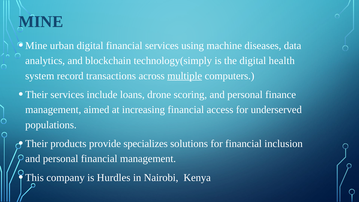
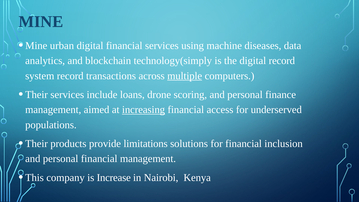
digital health: health -> record (282, 61)
increasing underline: none -> present (144, 110)
specializes: specializes -> limitations (146, 144)
Hurdles: Hurdles -> Increase (114, 178)
